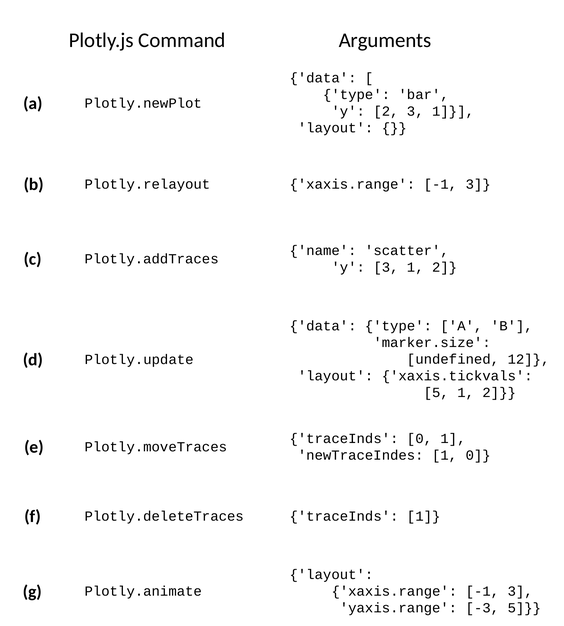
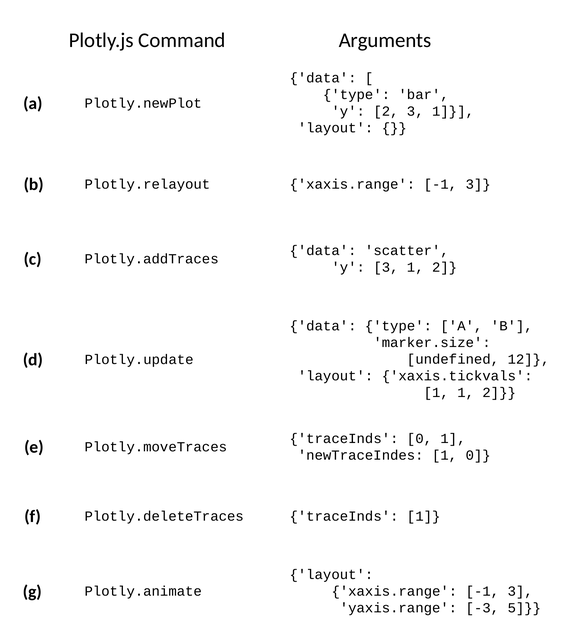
name: name -> data (323, 251)
5: 5 -> 1 (436, 393)
